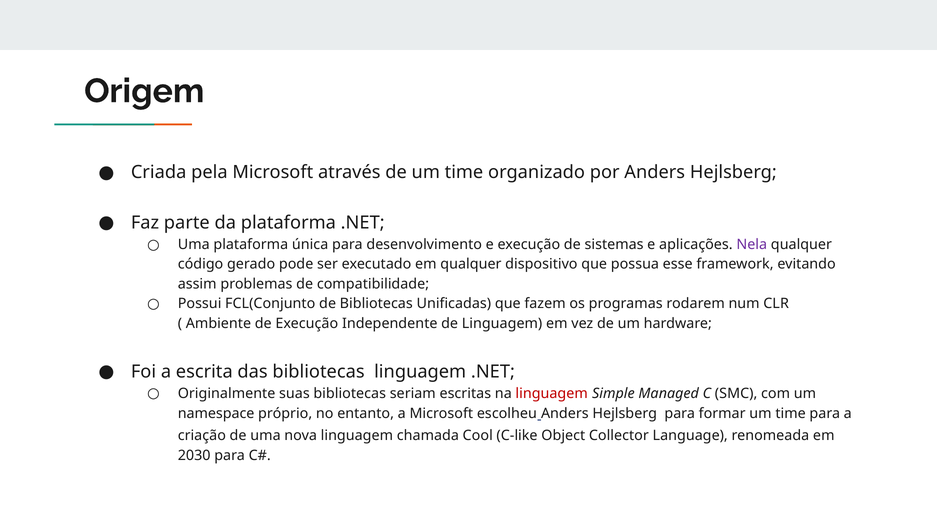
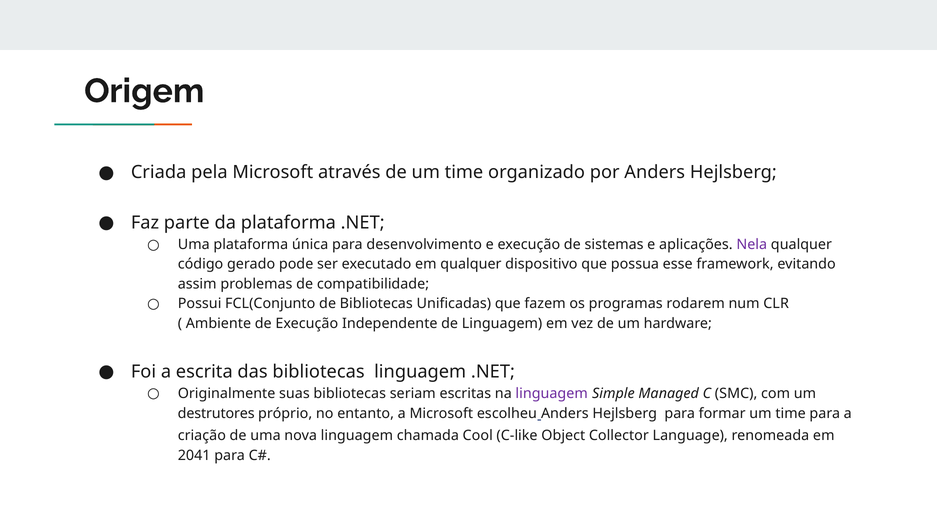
linguagem colour: red -> purple (552, 393)
namespace: namespace -> destrutores (216, 414)
2030: 2030 -> 2041 (194, 455)
